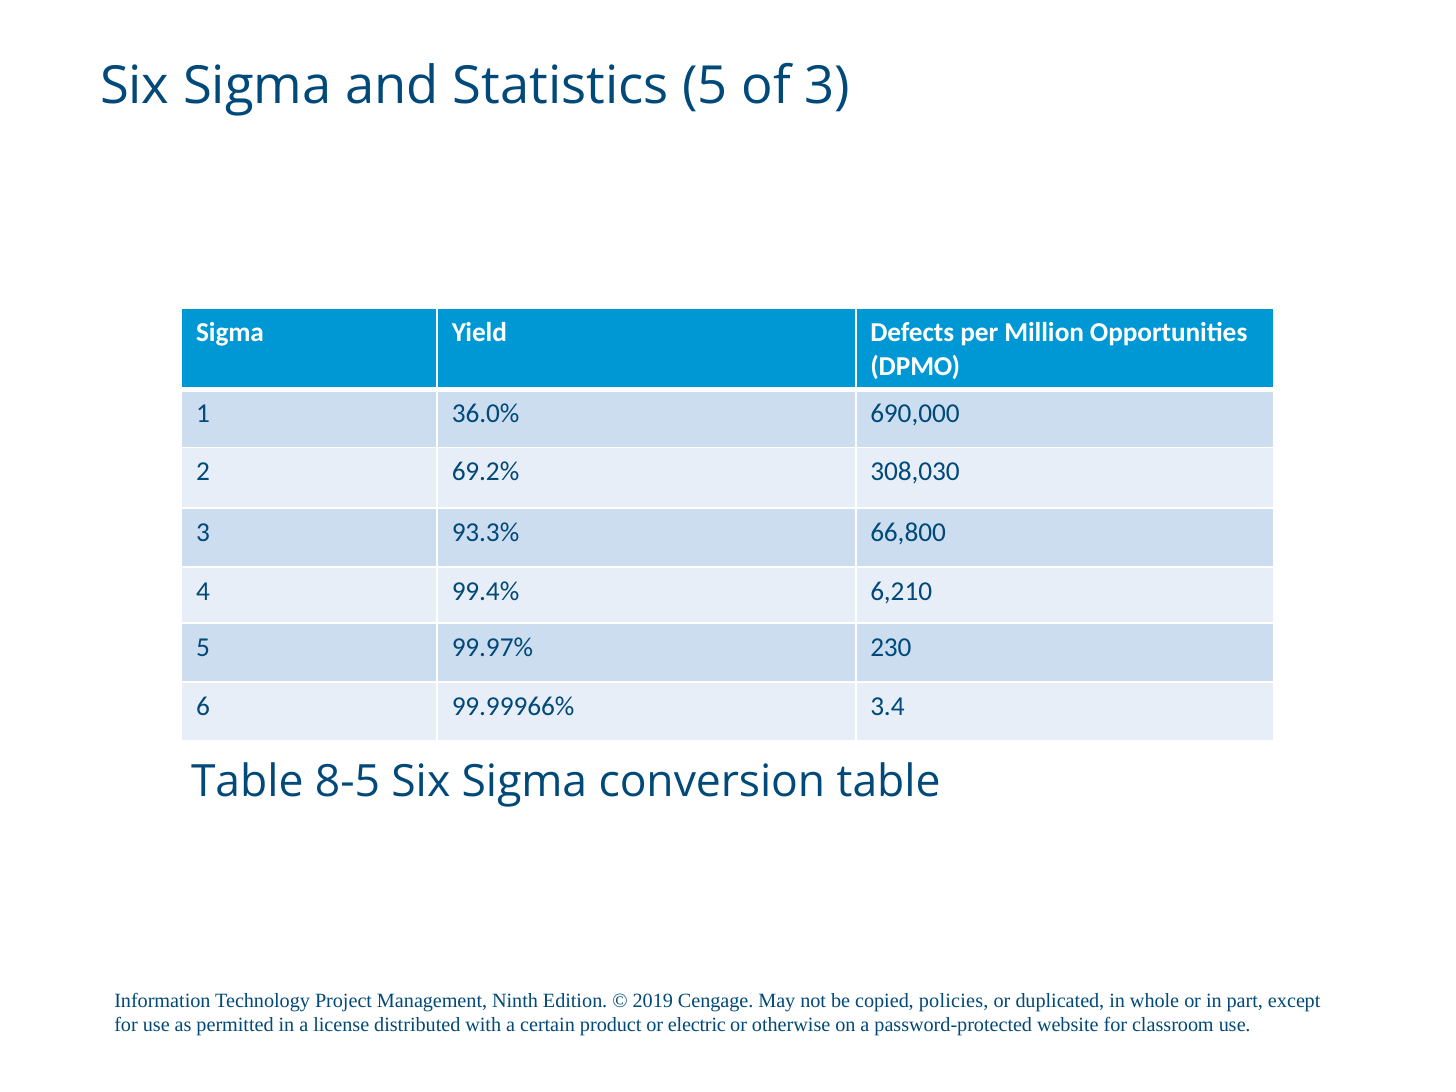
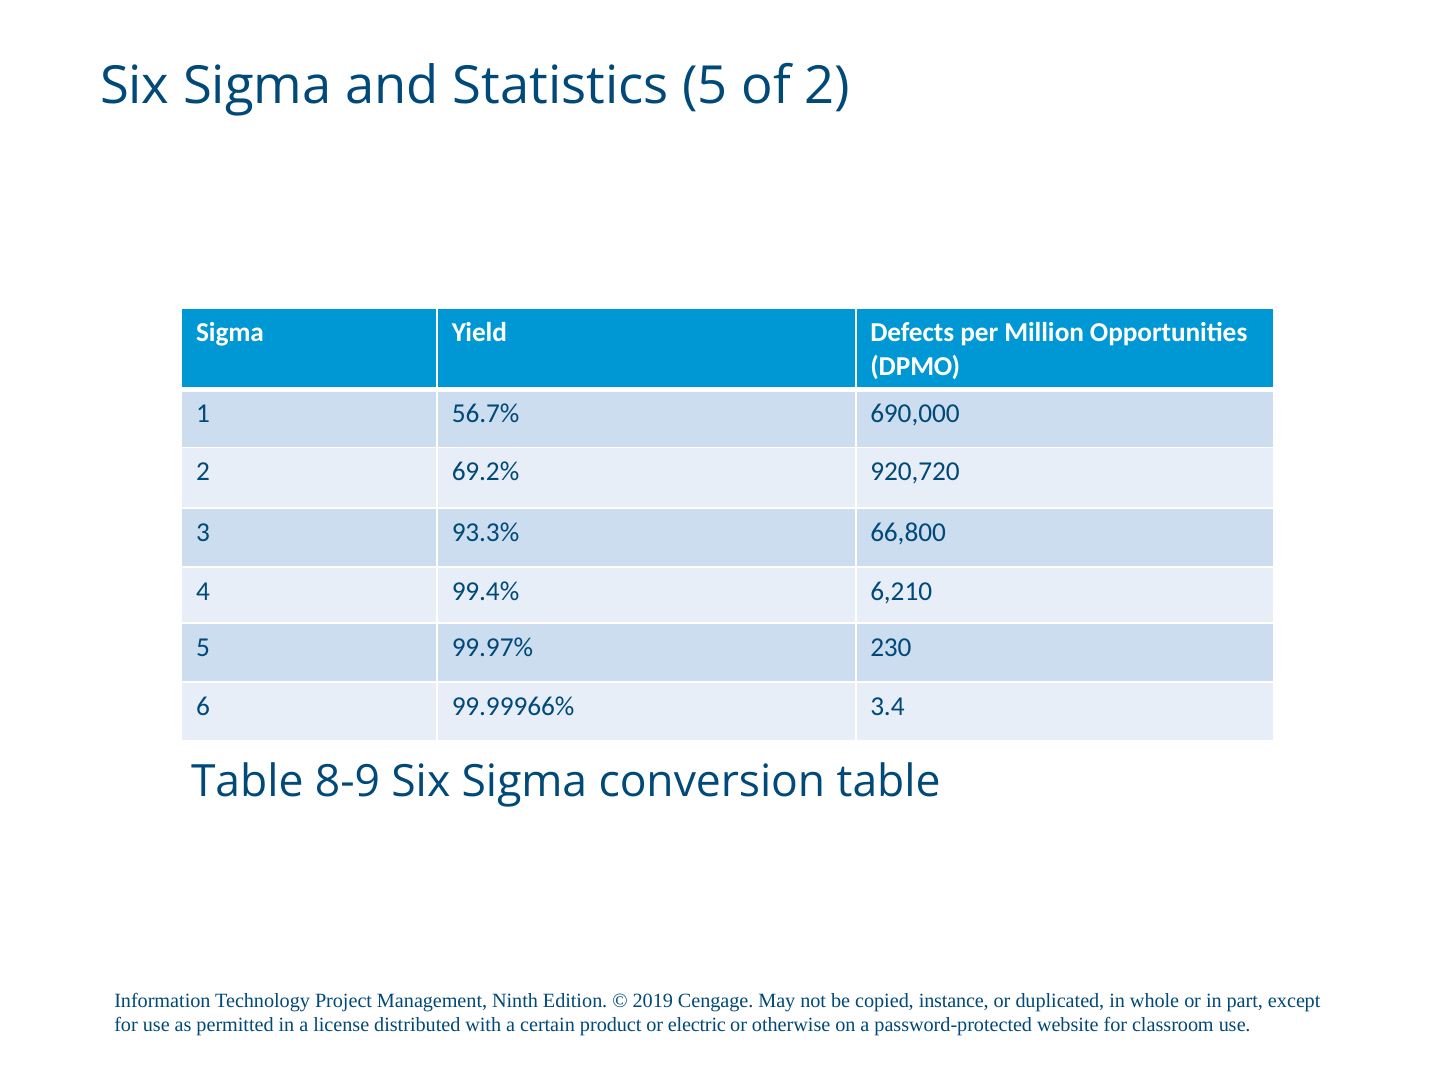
of 3: 3 -> 2 (827, 86)
36.0%: 36.0% -> 56.7% (486, 414)
308,030: 308,030 -> 920,720 (915, 472)
8-5: 8-5 -> 8-9 (347, 782)
policies: policies -> instance (954, 1001)
